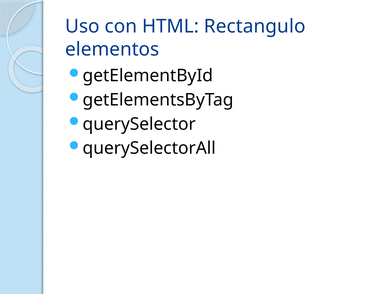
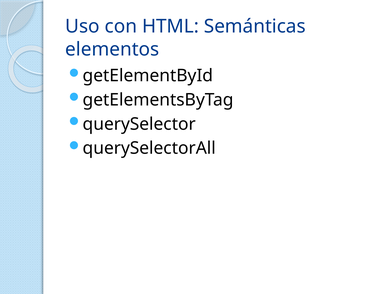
Rectangulo: Rectangulo -> Semánticas (255, 26)
